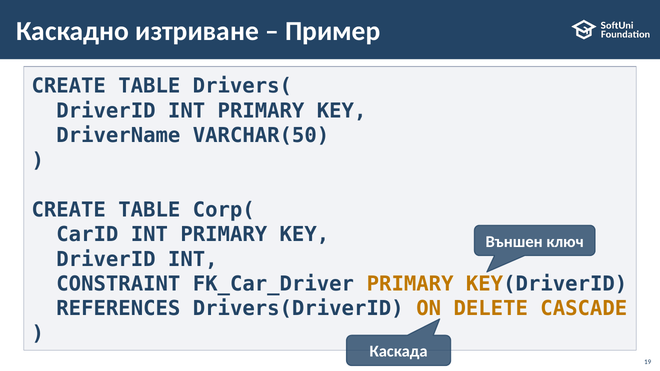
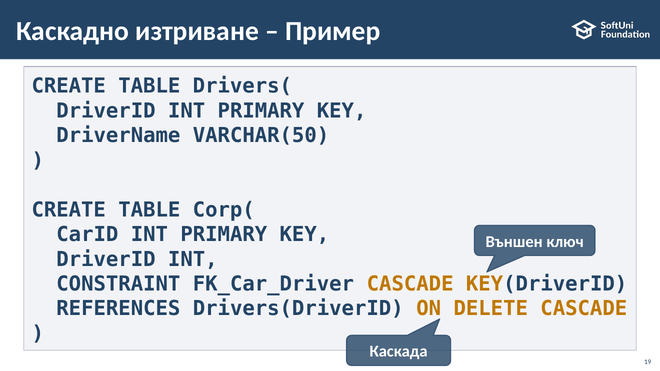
FK_Car_Driver PRIMARY: PRIMARY -> CASCADE (410, 284)
